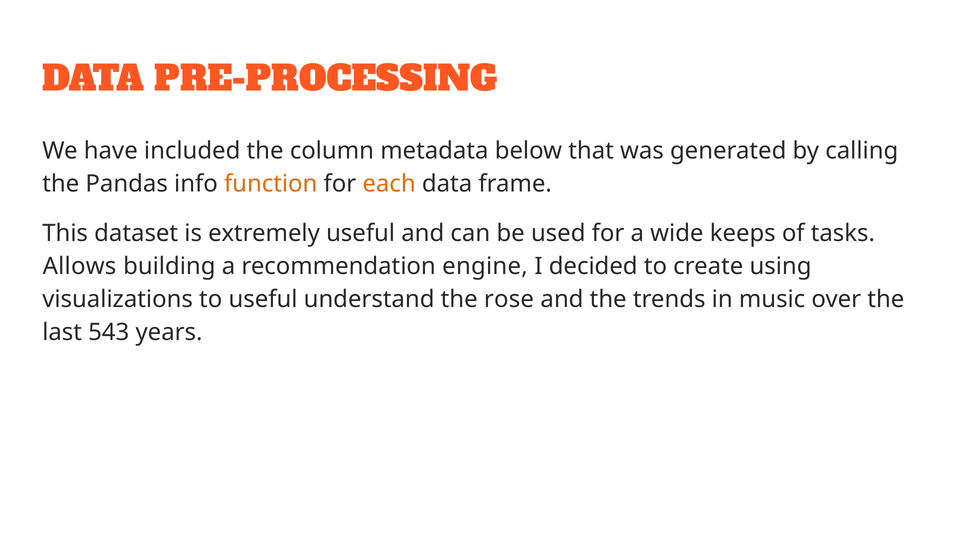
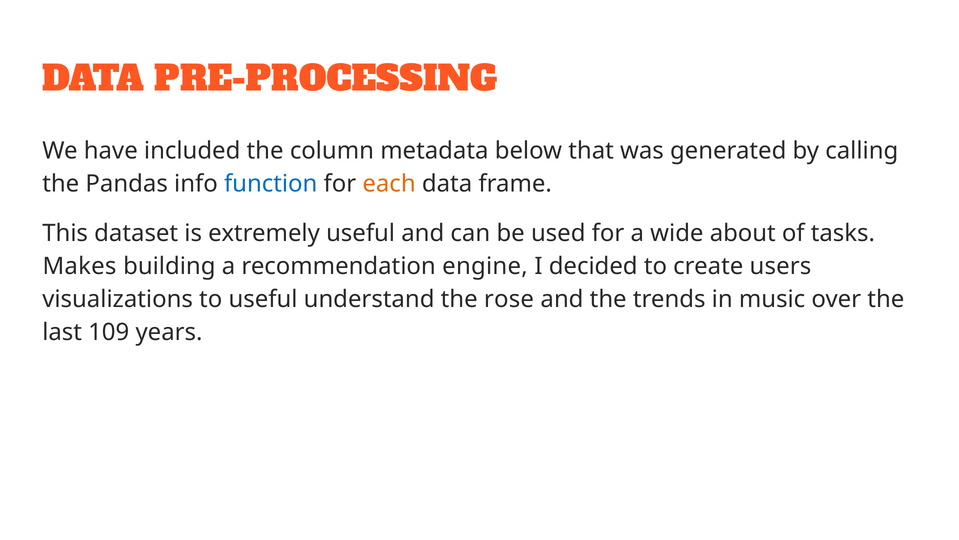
function colour: orange -> blue (271, 184)
keeps: keeps -> about (743, 233)
Allows: Allows -> Makes (79, 266)
using: using -> users (780, 266)
543: 543 -> 109 (109, 332)
